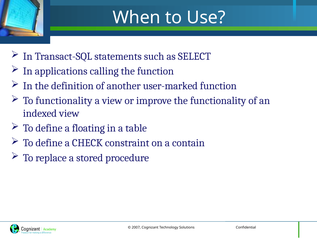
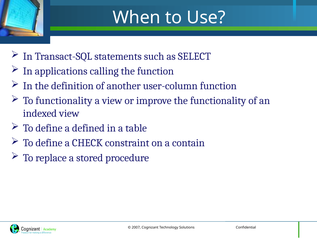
user-marked: user-marked -> user-column (170, 86)
floating: floating -> defined (88, 128)
